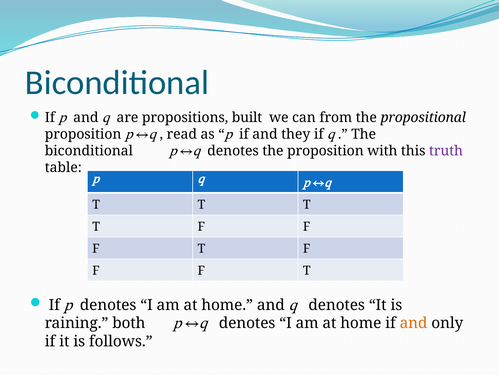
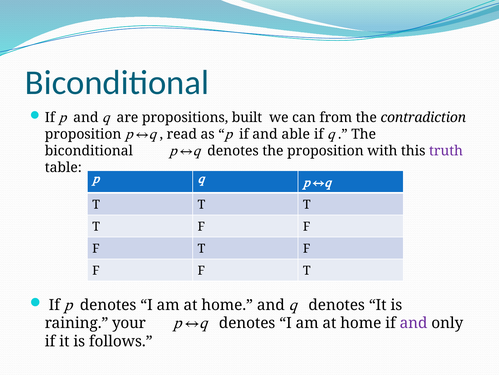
propositional: propositional -> contradiction (423, 117)
they: they -> able (296, 134)
both: both -> your (129, 323)
and colour: orange -> purple (414, 323)
